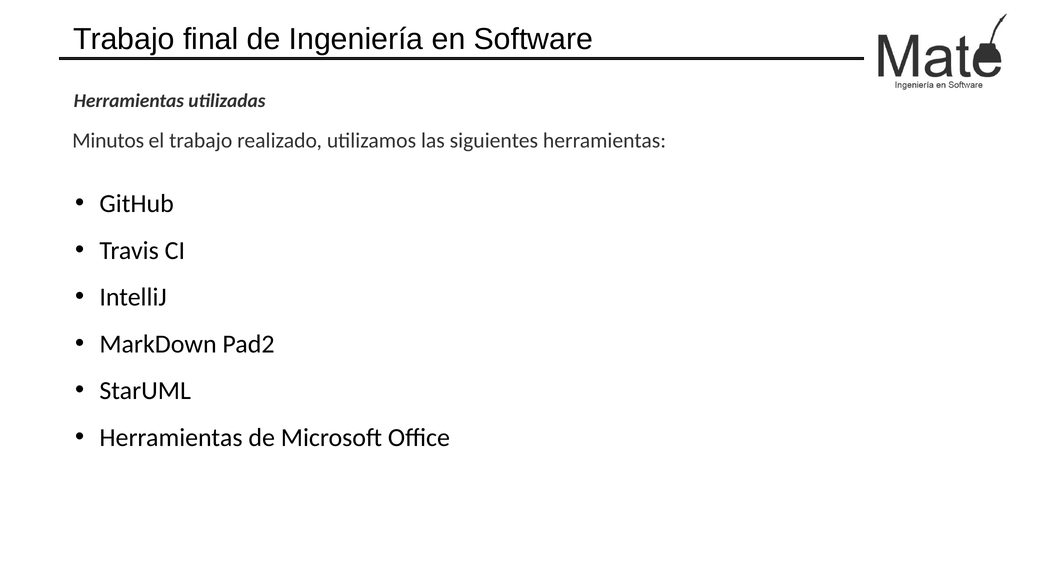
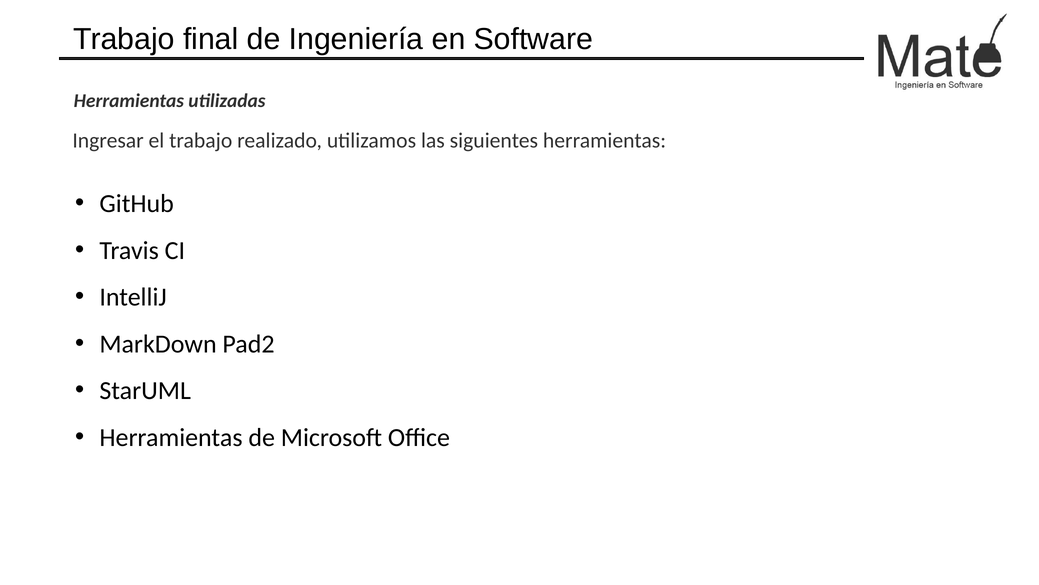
Minutos: Minutos -> Ingresar (108, 140)
